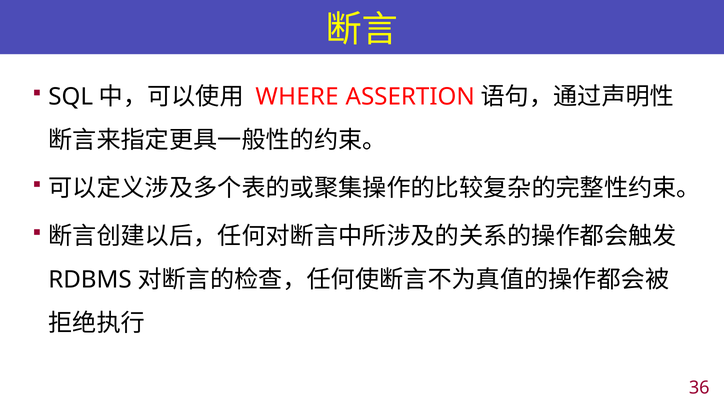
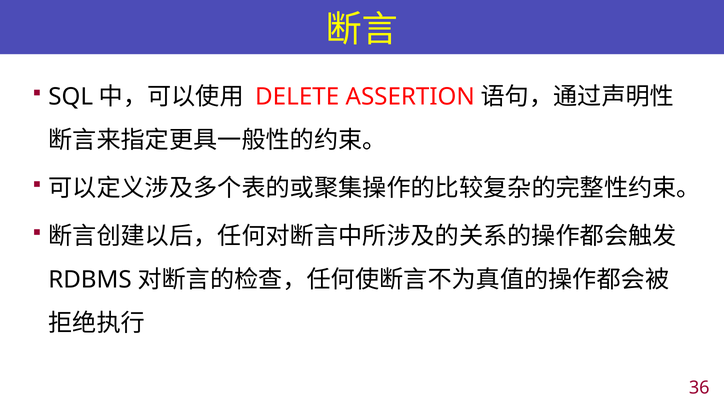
WHERE: WHERE -> DELETE (297, 97)
